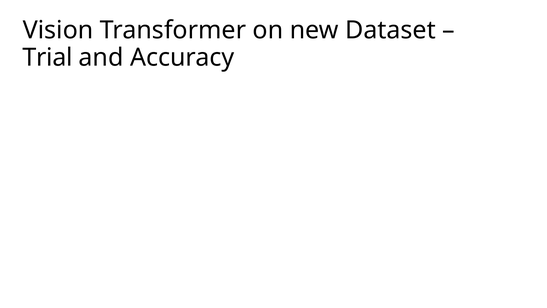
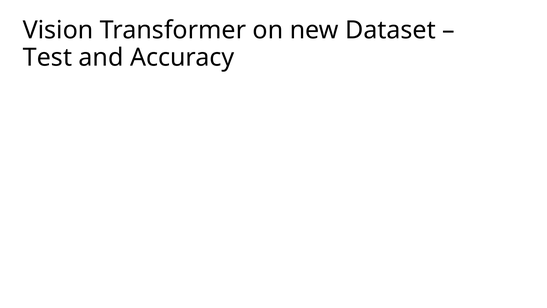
Trial: Trial -> Test (47, 57)
